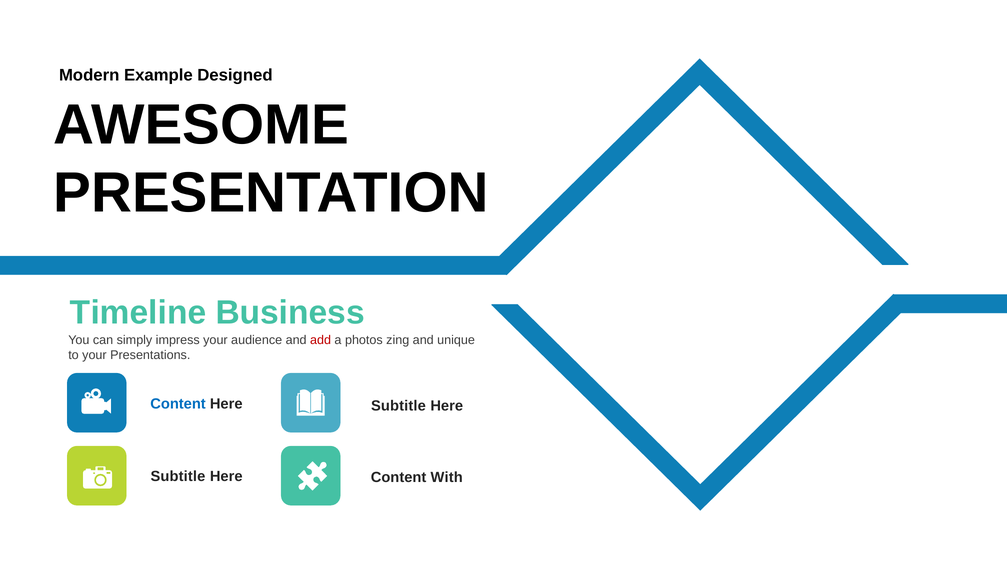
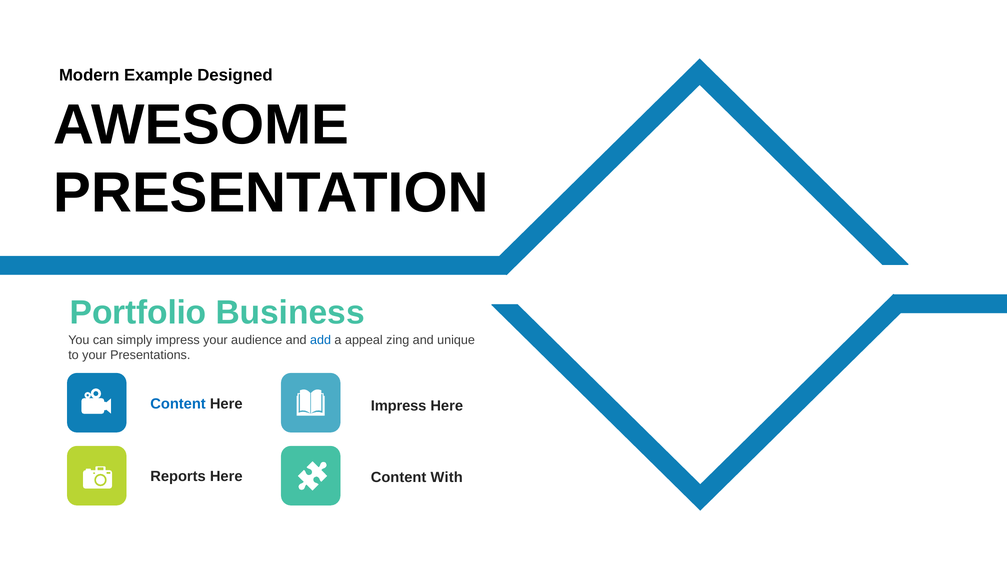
Timeline: Timeline -> Portfolio (138, 312)
add colour: red -> blue (321, 340)
photos: photos -> appeal (364, 340)
Subtitle: Subtitle -> Impress (399, 406)
Subtitle: Subtitle -> Reports (178, 476)
